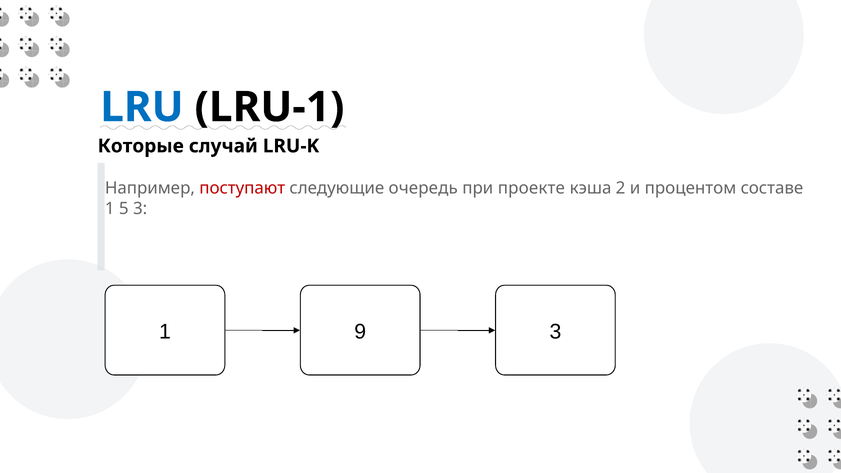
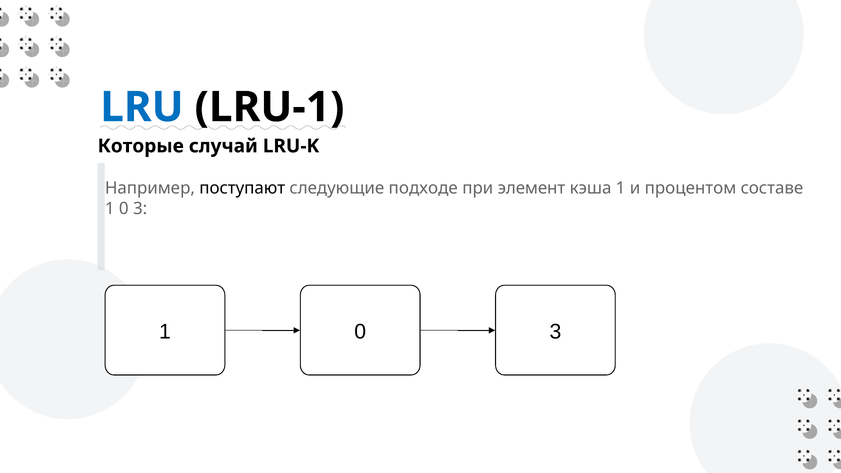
поступают colour: red -> black (242, 188)
очередь: очередь -> подходе (423, 188)
проекте: проекте -> элемент (531, 188)
кэша 2: 2 -> 1 (621, 188)
5: 5 -> 0 (124, 208)
9: 9 -> 0 (360, 332)
